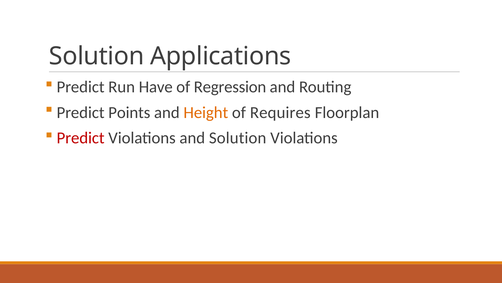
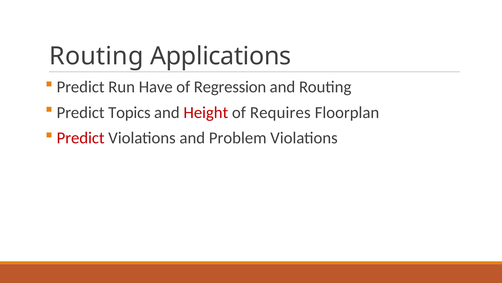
Solution: Solution -> Routing (96, 56)
Points: Points -> Topics (129, 112)
Height colour: orange -> red (206, 112)
and Solution: Solution -> Problem (238, 138)
